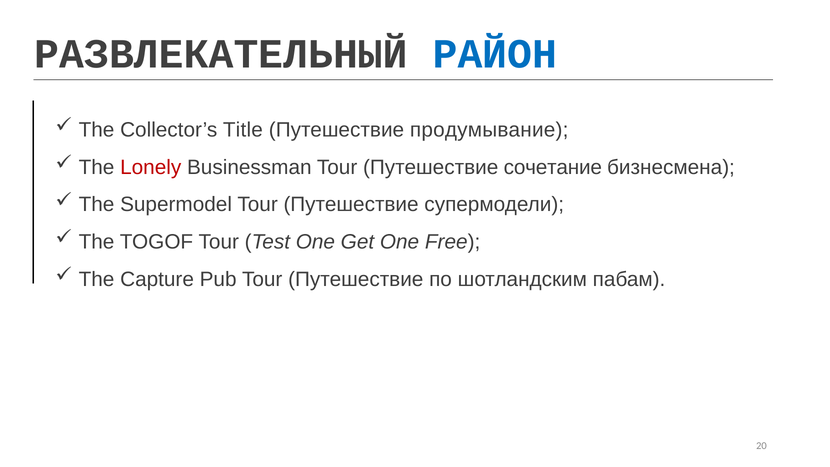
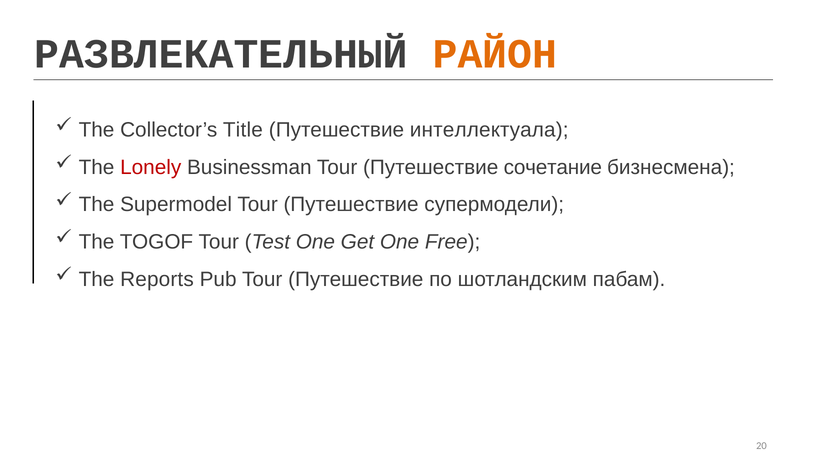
РАЙОН colour: blue -> orange (495, 54)
продумывание: продумывание -> интеллектуала (489, 130)
Capture: Capture -> Reports (157, 279)
